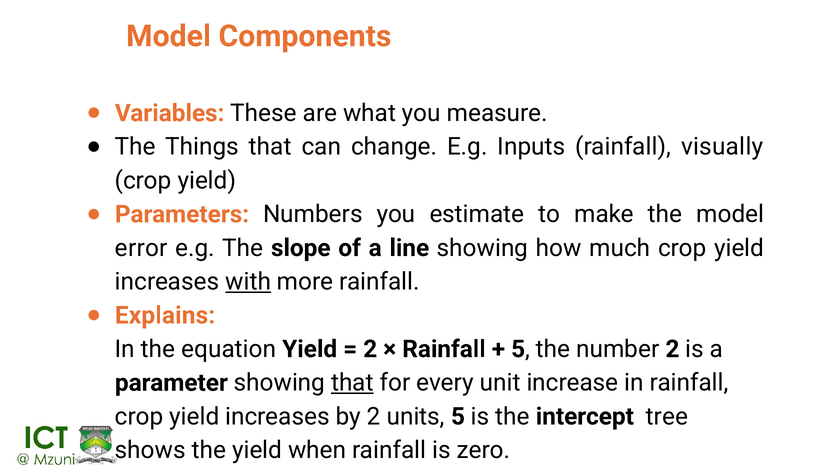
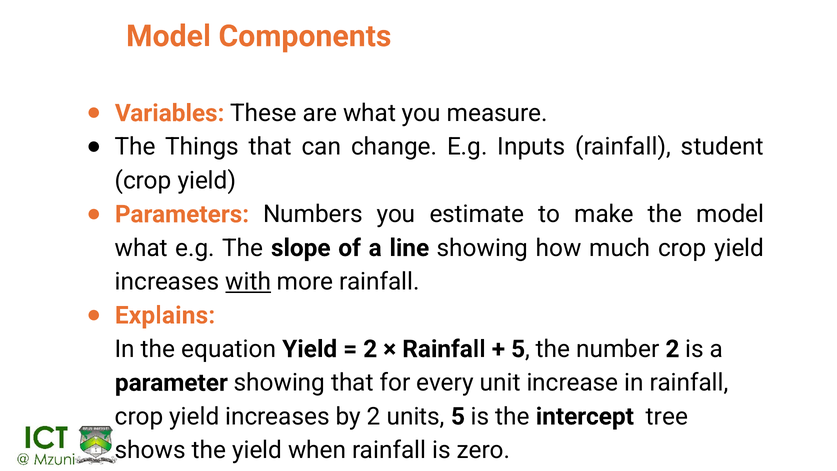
visually: visually -> student (722, 147)
error: error -> what (141, 248)
that underline: present -> none (352, 383)
